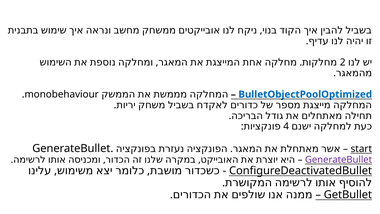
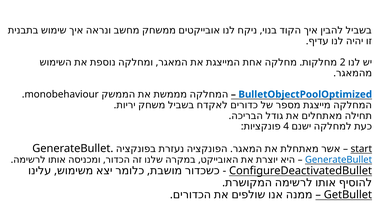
GenerateBullet colour: purple -> blue (339, 159)
